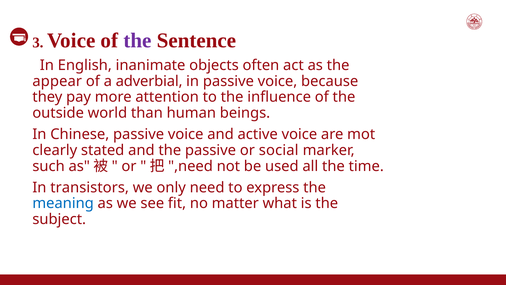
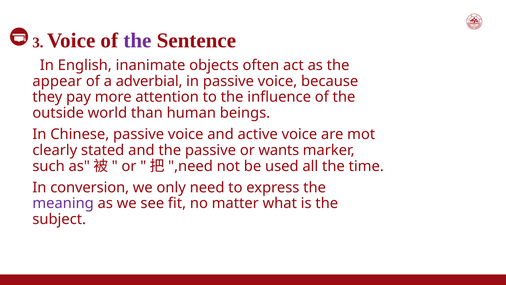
social: social -> wants (279, 150)
transistors: transistors -> conversion (90, 187)
meaning colour: blue -> purple (63, 203)
